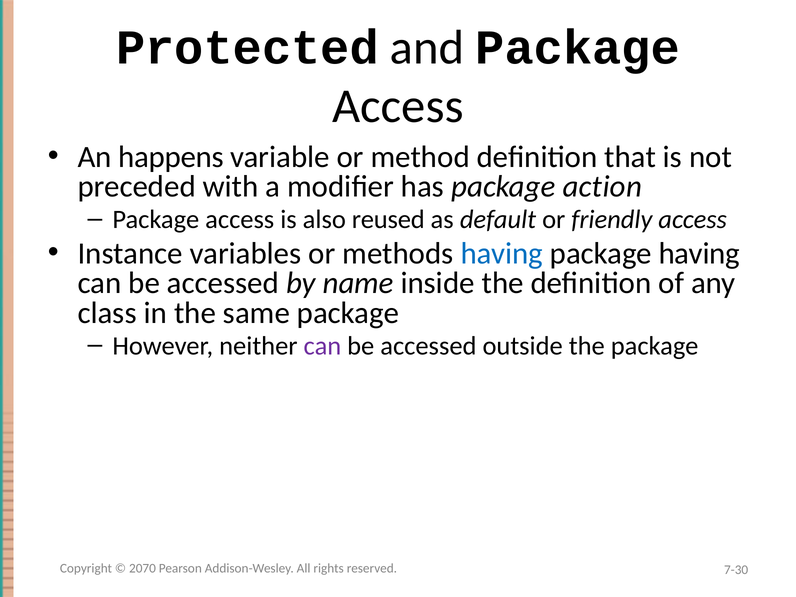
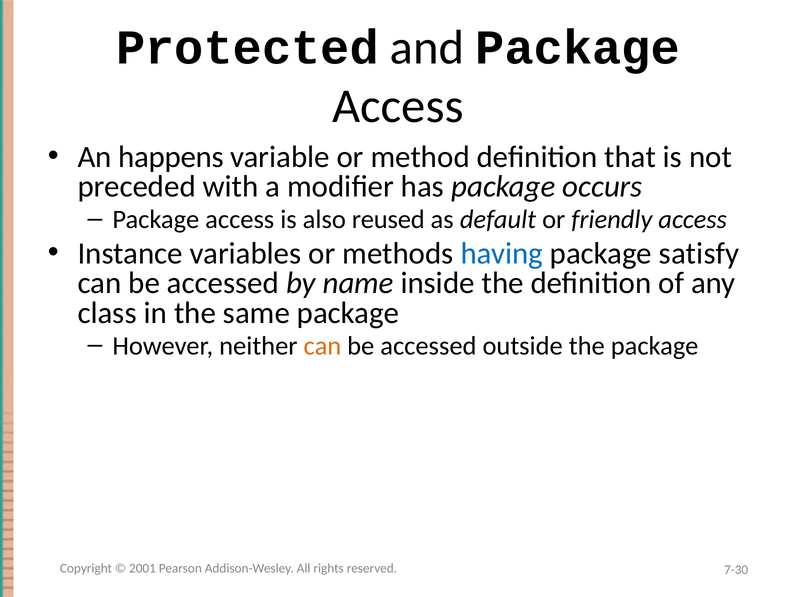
action: action -> occurs (602, 187)
package having: having -> satisfy (699, 253)
can colour: purple -> orange (322, 346)
2070: 2070 -> 2001 (142, 569)
